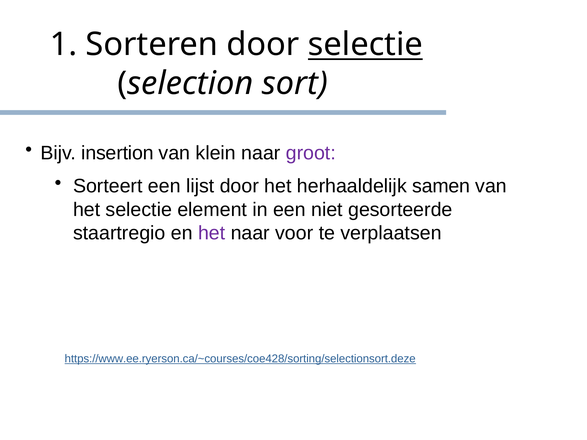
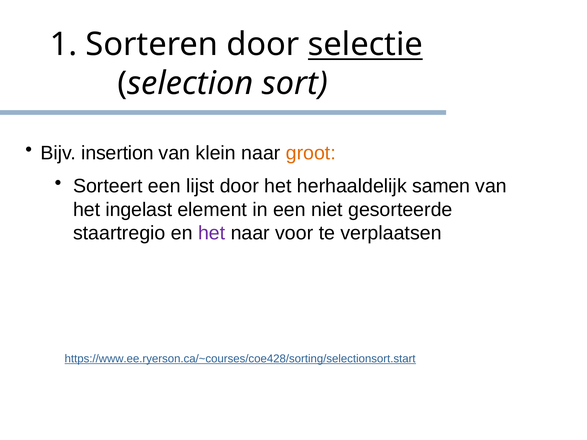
groot colour: purple -> orange (311, 153)
het selectie: selectie -> ingelast (139, 210)
https://www.ee.ryerson.ca/~courses/coe428/sorting/selectionsort.deze: https://www.ee.ryerson.ca/~courses/coe428/sorting/selectionsort.deze -> https://www.ee.ryerson.ca/~courses/coe428/sorting/selectionsort.start (240, 359)
